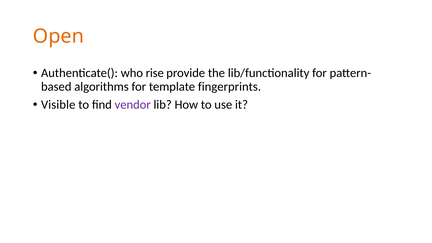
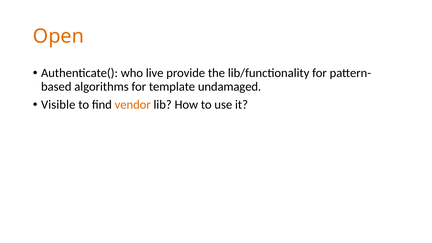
rise: rise -> live (155, 73)
fingerprints: fingerprints -> undamaged (230, 87)
vendor colour: purple -> orange (133, 105)
